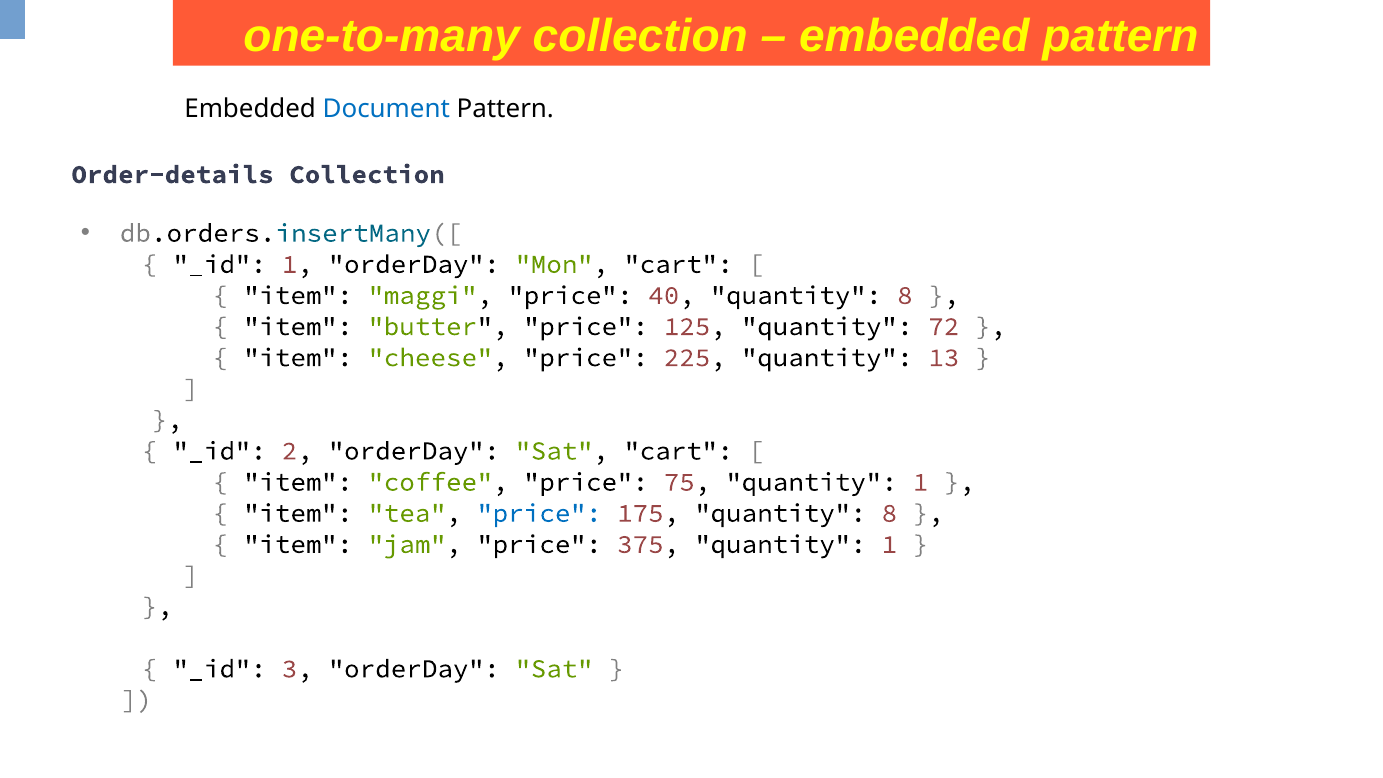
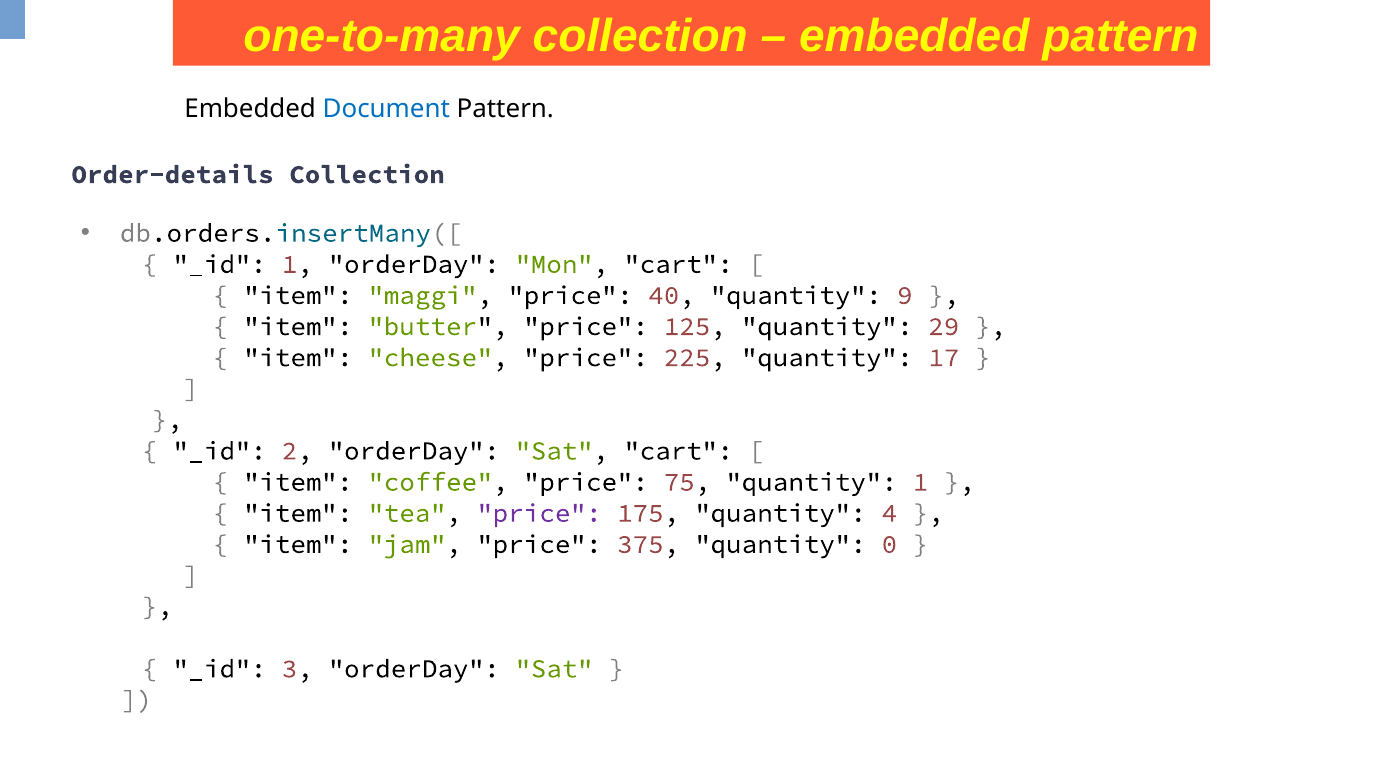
40 quantity 8: 8 -> 9 (905, 295)
72: 72 -> 29 (944, 326)
13: 13 -> 17 (944, 358)
price colour: blue -> purple (539, 513)
175 quantity 8: 8 -> 4 (889, 513)
375 quantity 1: 1 -> 0 (889, 544)
